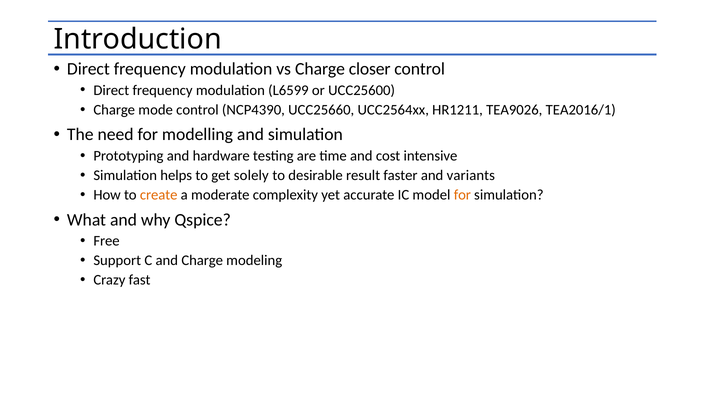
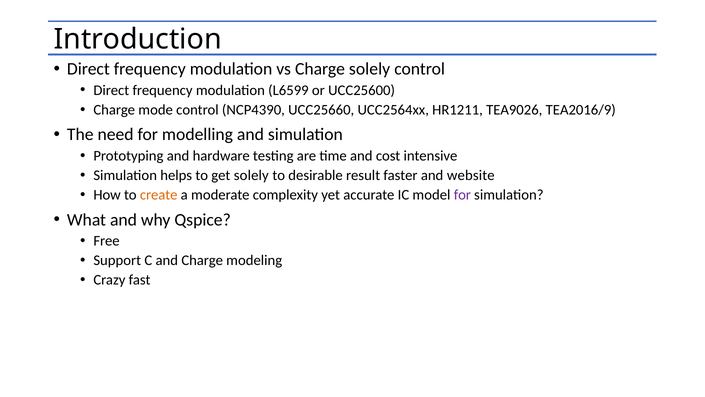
Charge closer: closer -> solely (370, 69)
TEA2016/1: TEA2016/1 -> TEA2016/9 (581, 110)
variants: variants -> website (471, 175)
for colour: orange -> purple (462, 195)
